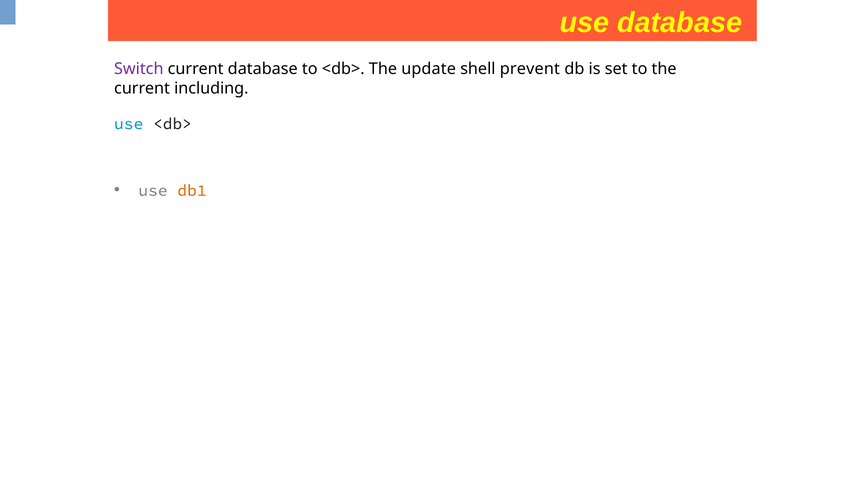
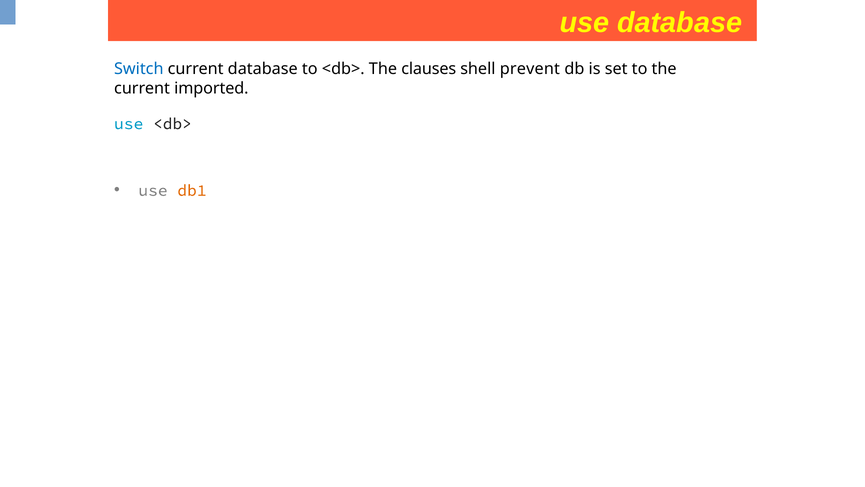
Switch colour: purple -> blue (139, 69)
update: update -> clauses (429, 69)
including: including -> imported (211, 88)
